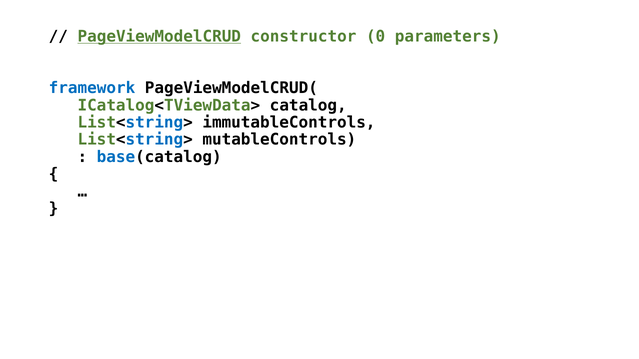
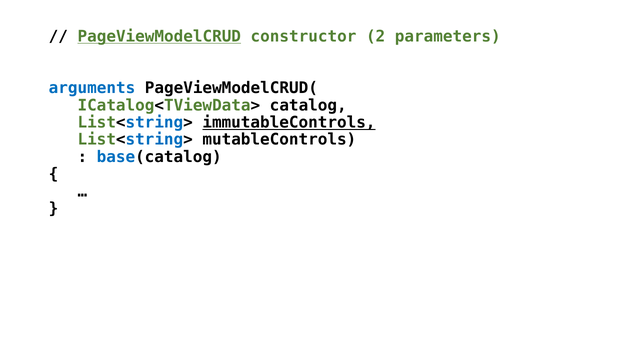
0: 0 -> 2 (376, 36)
framework: framework -> arguments (92, 88)
immutableControls underline: none -> present (289, 123)
